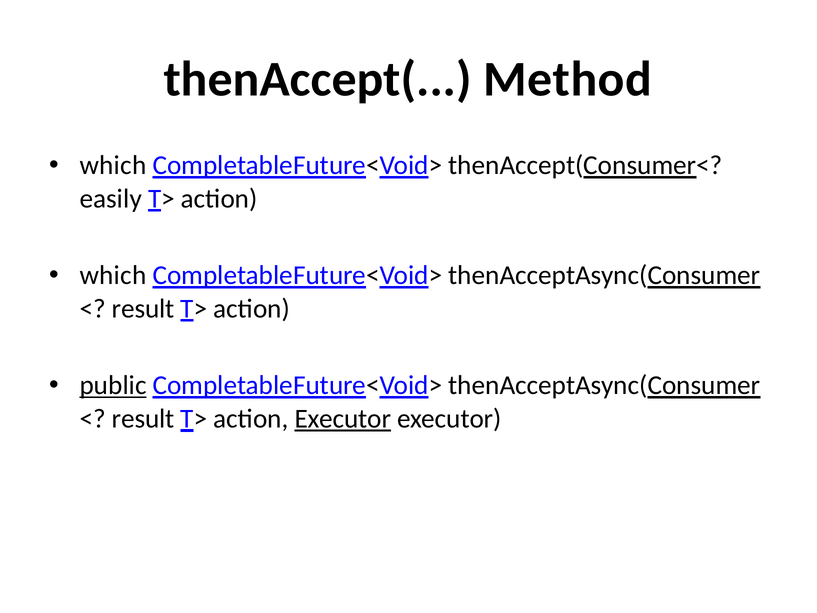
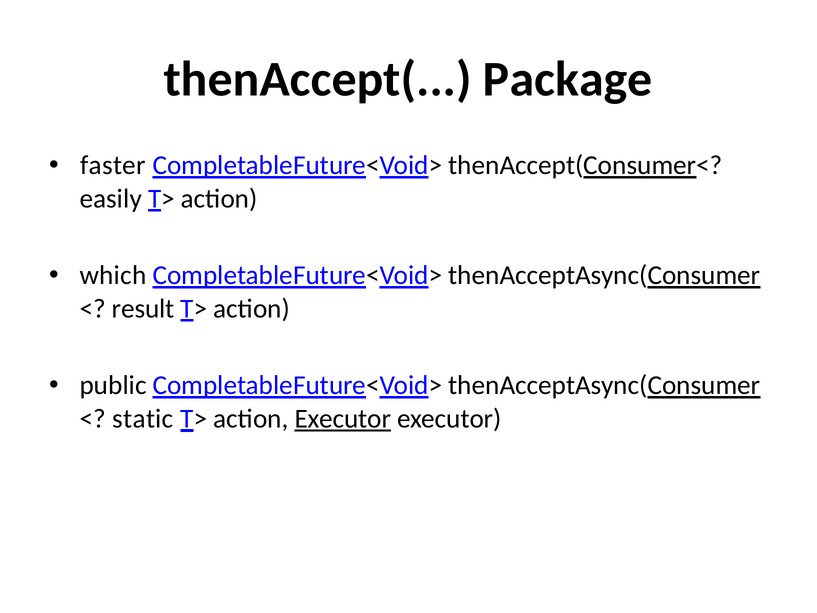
Method: Method -> Package (568, 79)
which: which -> faster (113, 165)
public underline: present -> none (113, 385)
result: result -> static (143, 419)
